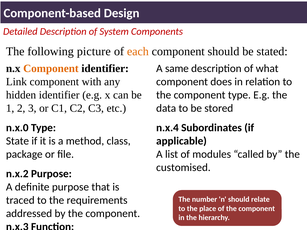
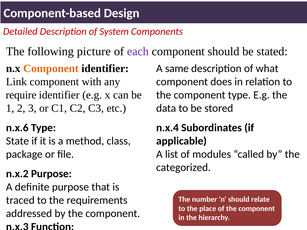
each colour: orange -> purple (138, 51)
hidden: hidden -> require (21, 95)
n.x.0: n.x.0 -> n.x.6 (17, 128)
customised: customised -> categorized (183, 168)
